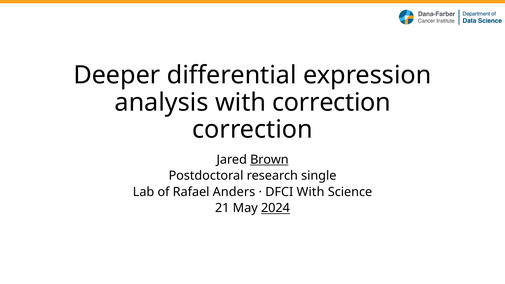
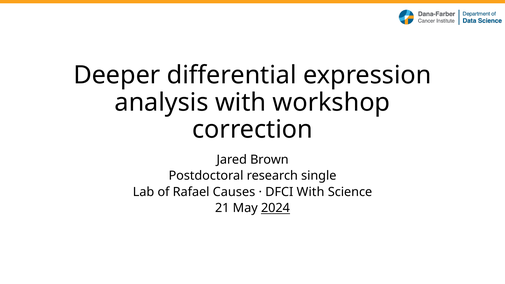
with correction: correction -> workshop (331, 102)
Brown underline: present -> none (269, 160)
Anders: Anders -> Causes (234, 192)
